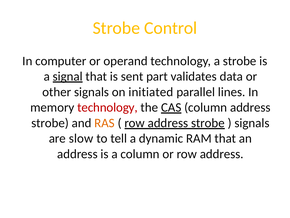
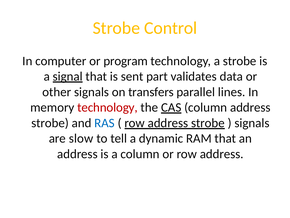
operand: operand -> program (126, 61)
initiated: initiated -> transfers (151, 92)
RAS colour: orange -> blue (105, 123)
